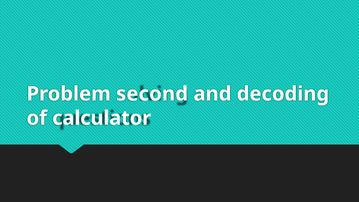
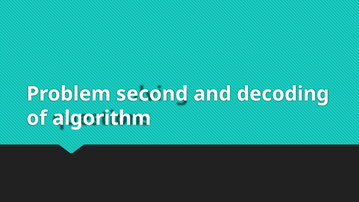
calculator: calculator -> algorithm (102, 118)
